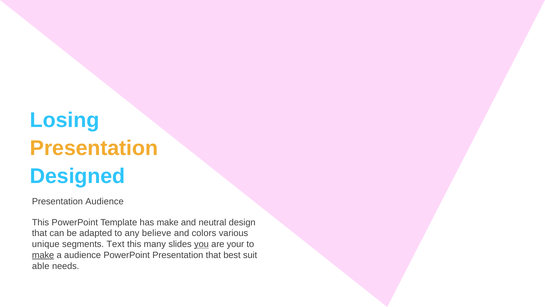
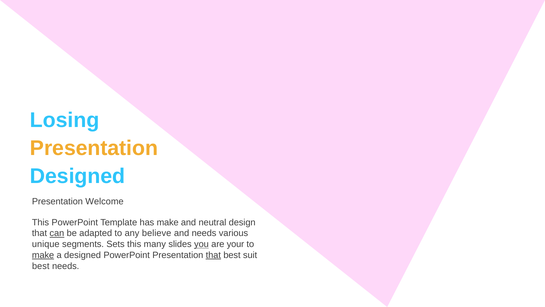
Presentation Audience: Audience -> Welcome (104, 201)
can underline: none -> present (57, 233)
and colors: colors -> needs (204, 233)
Text: Text -> Sets (116, 244)
a audience: audience -> designed (83, 255)
that underline: none -> present (213, 255)
able: able -> best (41, 266)
